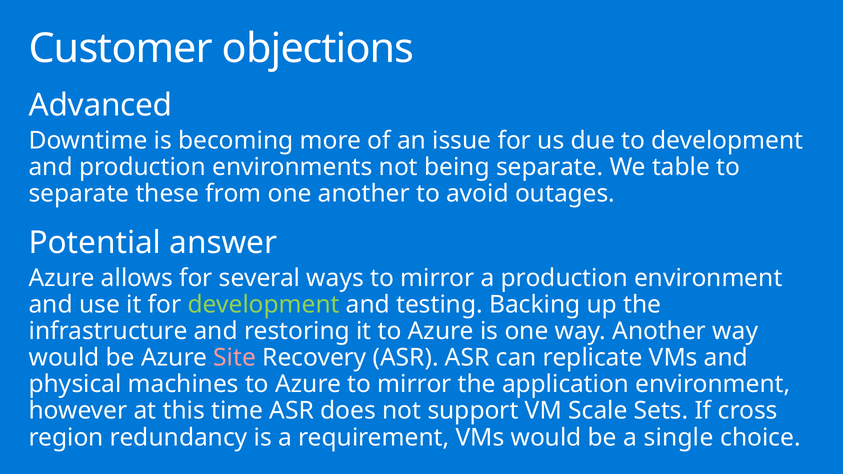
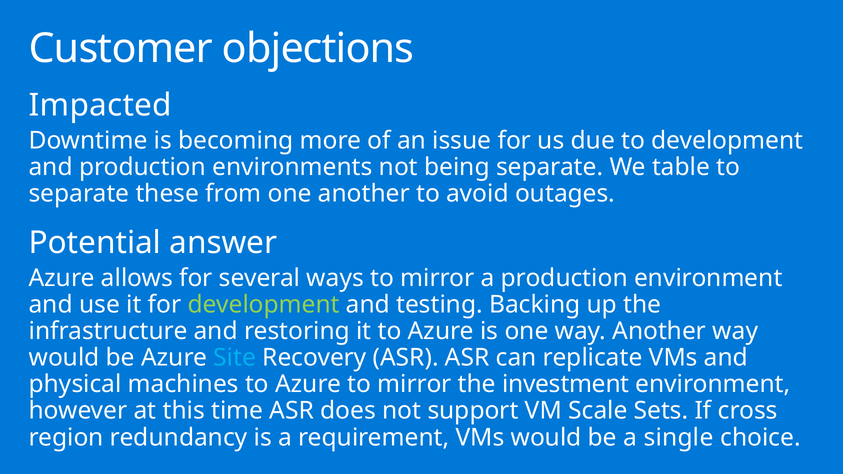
Advanced: Advanced -> Impacted (100, 105)
Site colour: pink -> light blue (235, 358)
application: application -> investment (566, 384)
